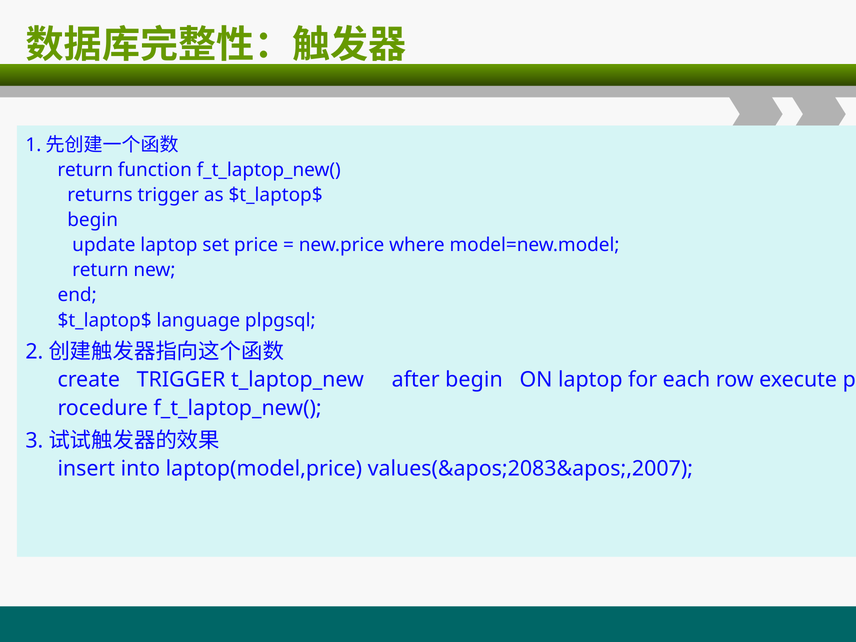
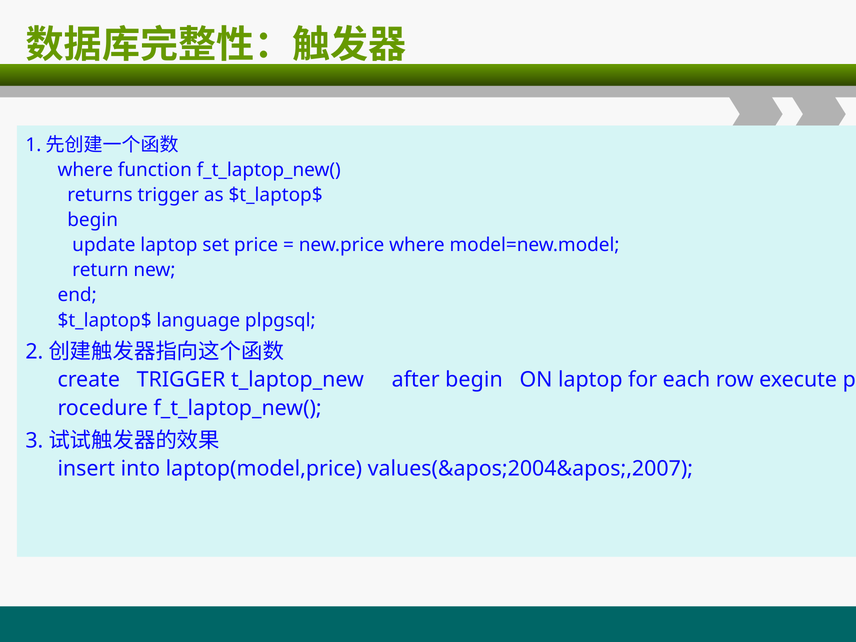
return: return -> where (85, 170)
values(&apos;2083&apos;,2007: values(&apos;2083&apos;,2007 -> values(&apos;2004&apos;,2007 (530, 469)
